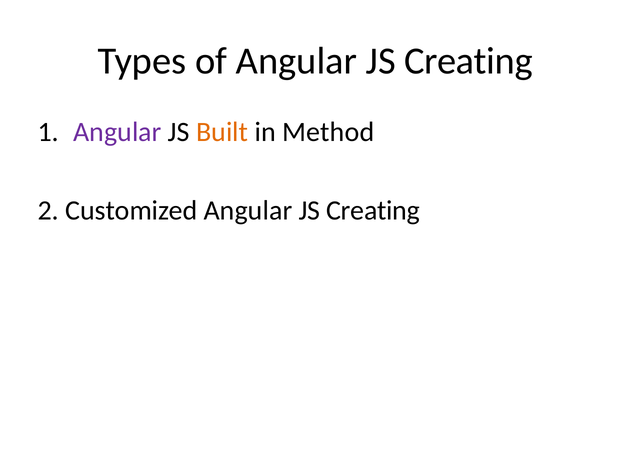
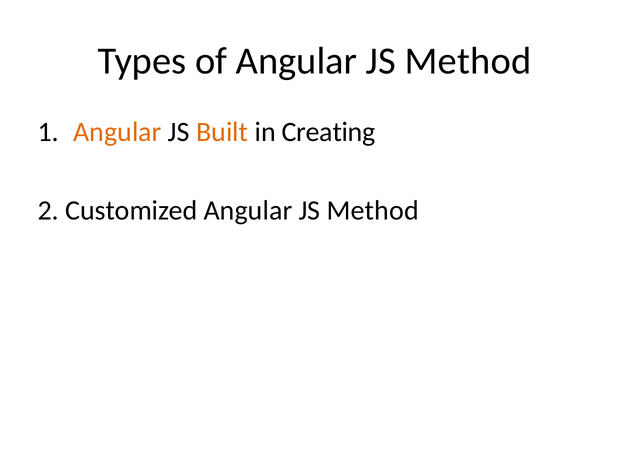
of Angular JS Creating: Creating -> Method (468, 61)
Angular colour: purple -> orange (117, 132)
Method: Method -> Creating (328, 132)
Customized Angular JS Creating: Creating -> Method (373, 211)
